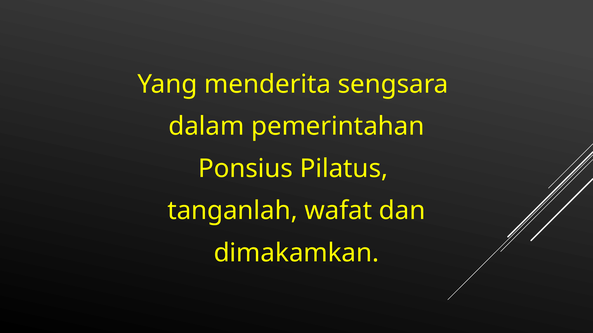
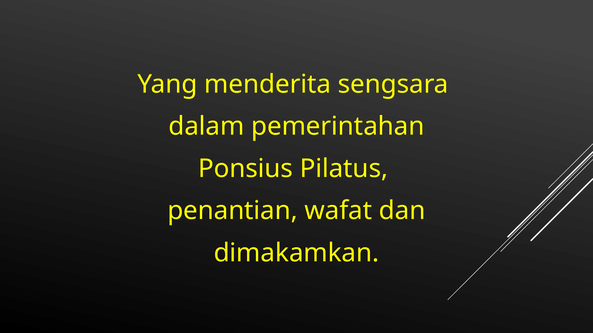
tanganlah: tanganlah -> penantian (233, 211)
